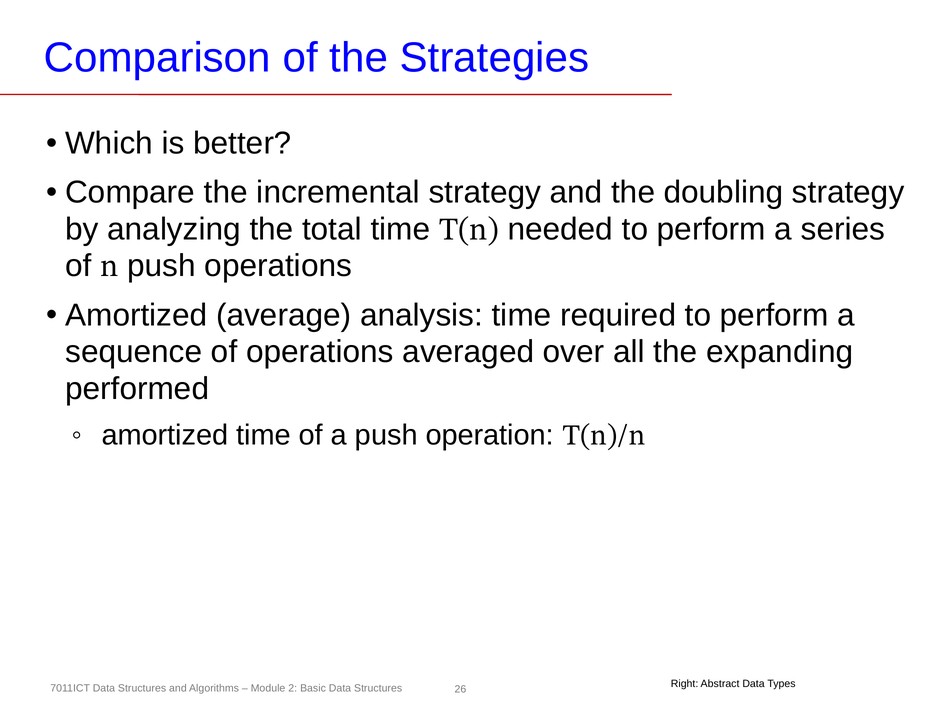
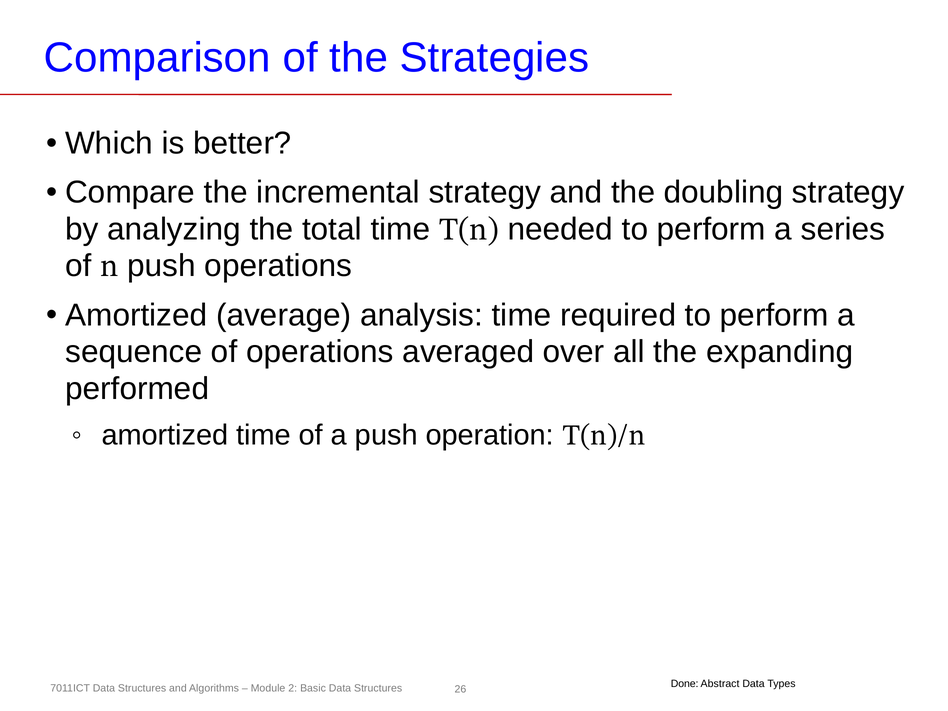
Right: Right -> Done (685, 684)
